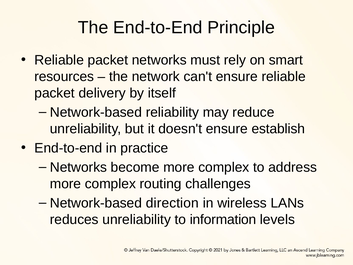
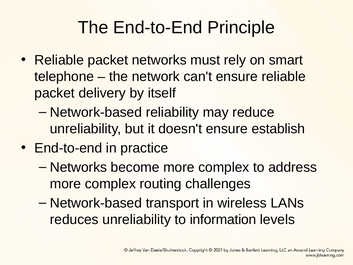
resources: resources -> telephone (64, 76)
direction: direction -> transport (172, 203)
